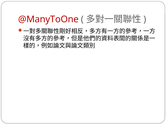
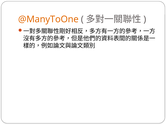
@ManyToOne colour: red -> orange (48, 19)
